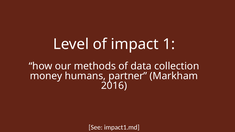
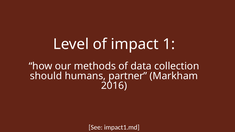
money: money -> should (46, 76)
